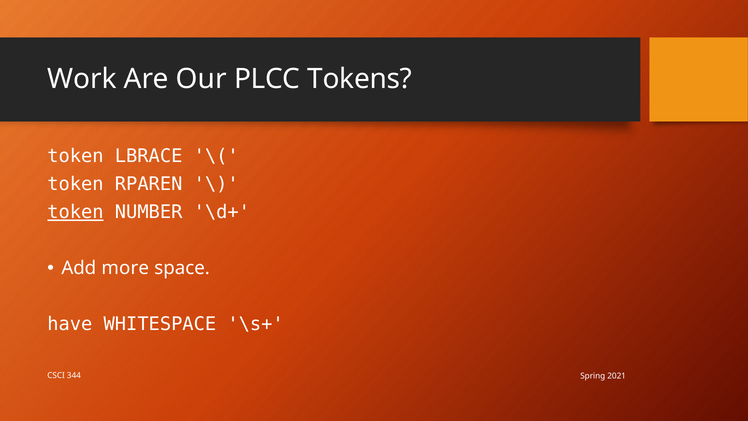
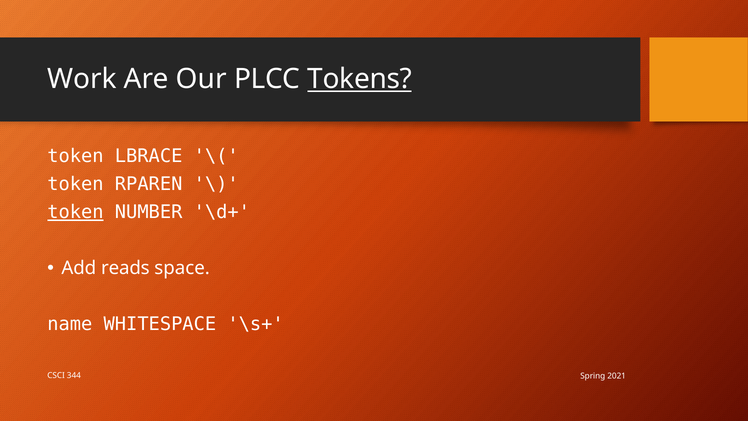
Tokens underline: none -> present (360, 79)
more: more -> reads (125, 268)
have: have -> name (70, 324)
